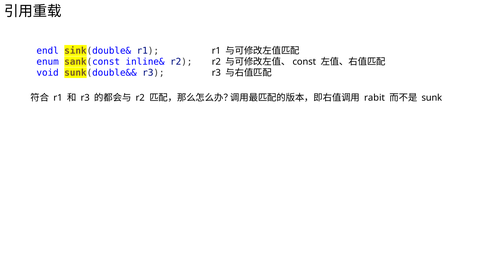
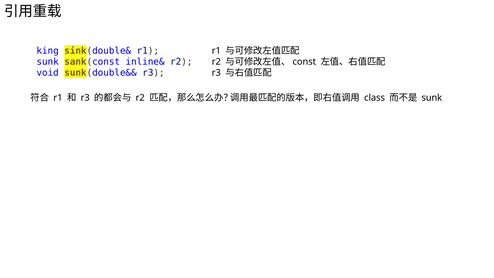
endl: endl -> king (48, 51)
enum: enum -> sunk (48, 62)
rabit: rabit -> class (375, 98)
